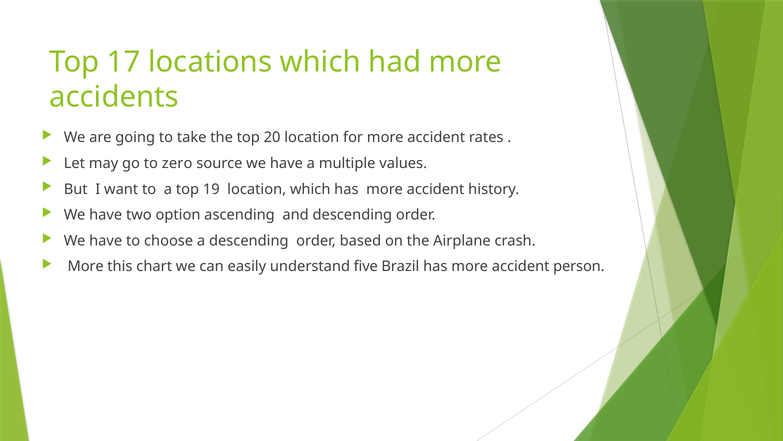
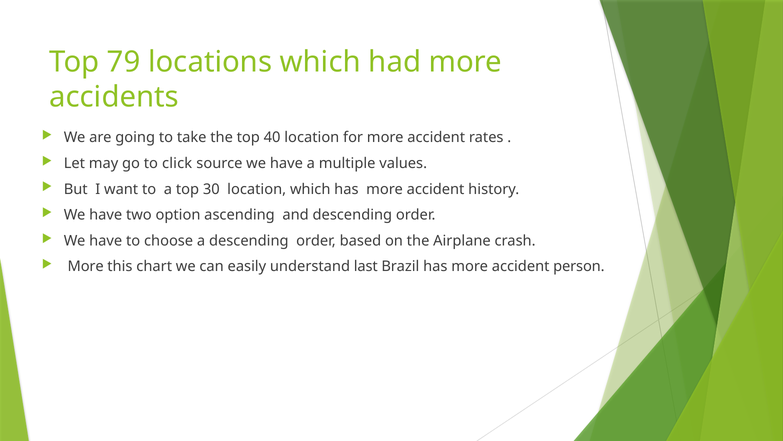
17: 17 -> 79 (124, 62)
20: 20 -> 40 (272, 137)
zero: zero -> click (177, 163)
19: 19 -> 30 (211, 189)
five: five -> last (366, 266)
